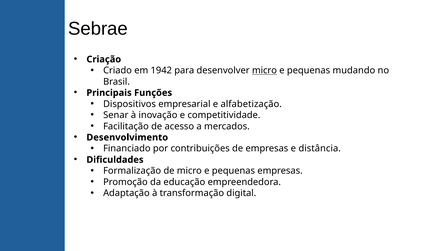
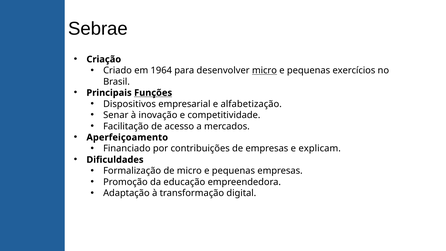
1942: 1942 -> 1964 (161, 70)
mudando: mudando -> exercícios (354, 70)
Funções underline: none -> present (153, 93)
Desenvolvimento: Desenvolvimento -> Aperfeiçoamento (127, 137)
distância: distância -> explicam (320, 149)
